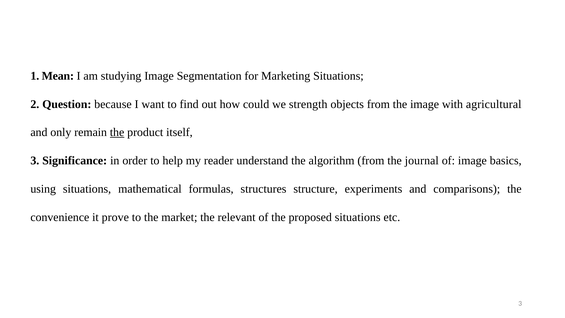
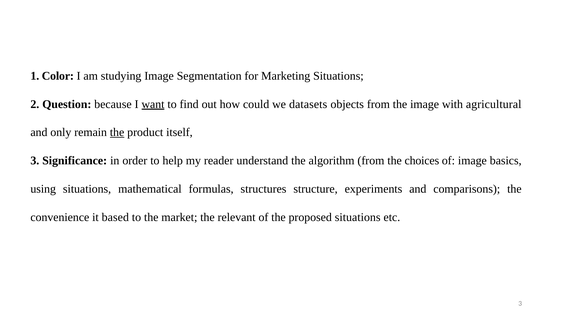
Mean: Mean -> Color (58, 76)
want underline: none -> present (153, 104)
strength: strength -> datasets (308, 104)
journal: journal -> choices (422, 161)
prove: prove -> based (115, 217)
